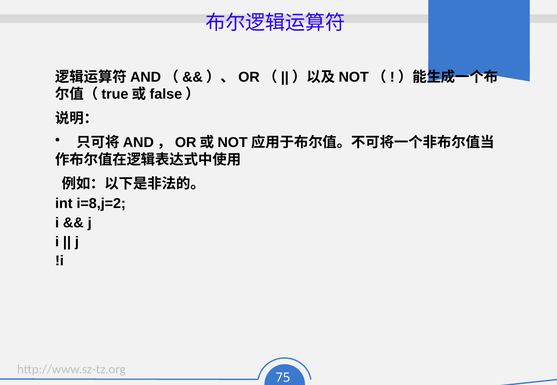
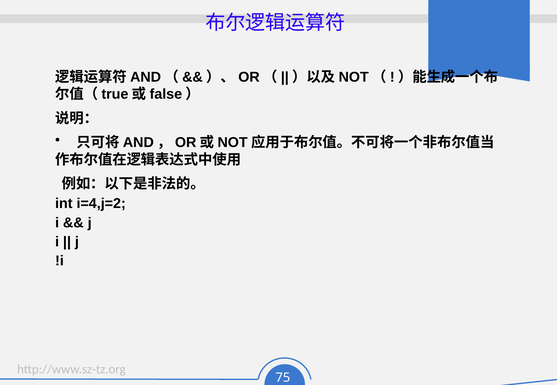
i=8,j=2: i=8,j=2 -> i=4,j=2 (101, 204)
